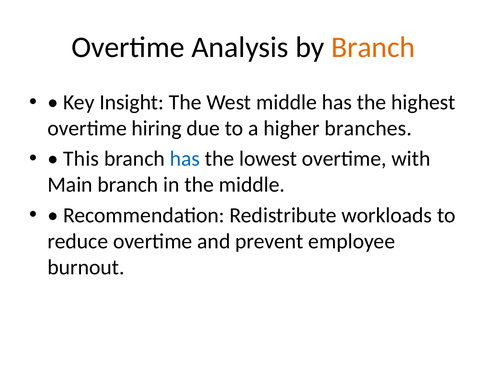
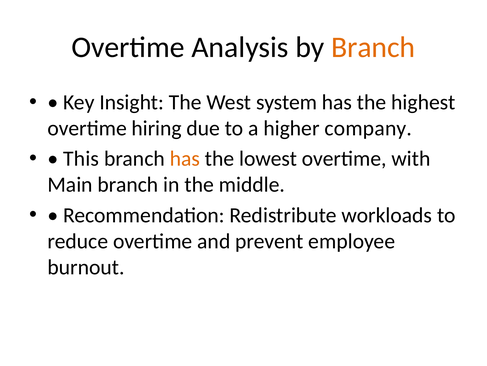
West middle: middle -> system (287, 102)
branches: branches -> company (368, 128)
has colour: blue -> orange (185, 158)
